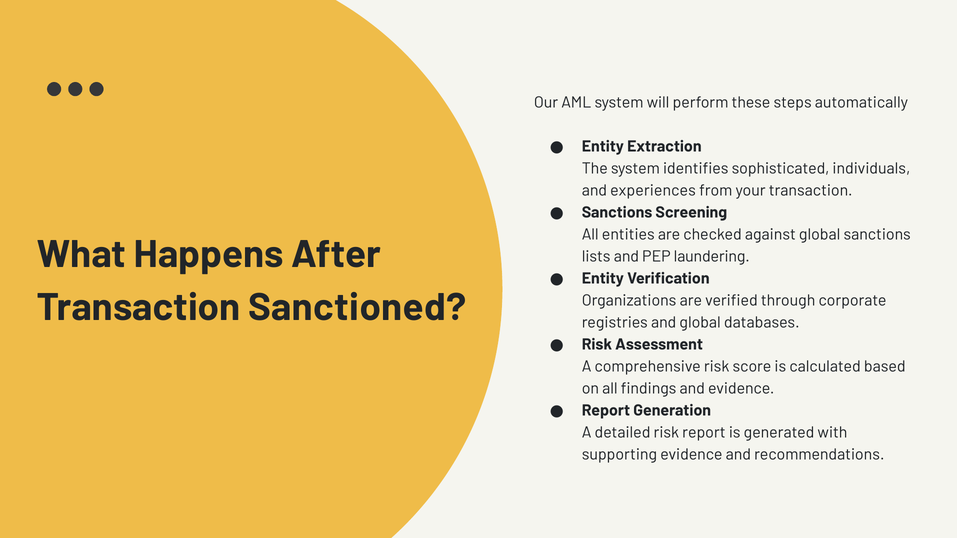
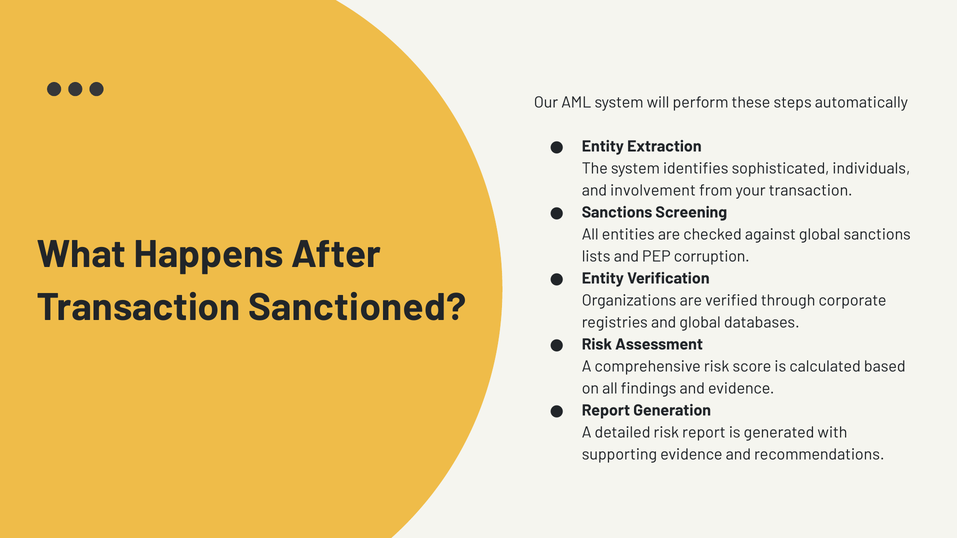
experiences: experiences -> involvement (653, 191)
laundering: laundering -> corruption (712, 257)
